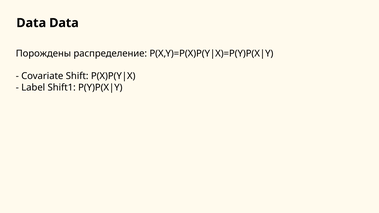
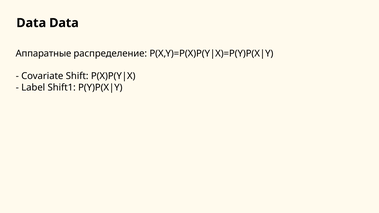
Порождены: Порождены -> Аппаратные (43, 53)
